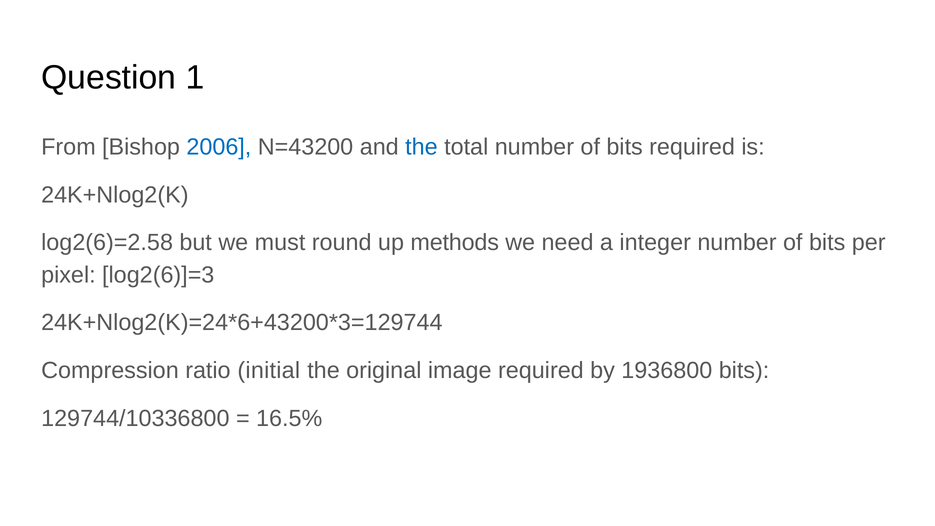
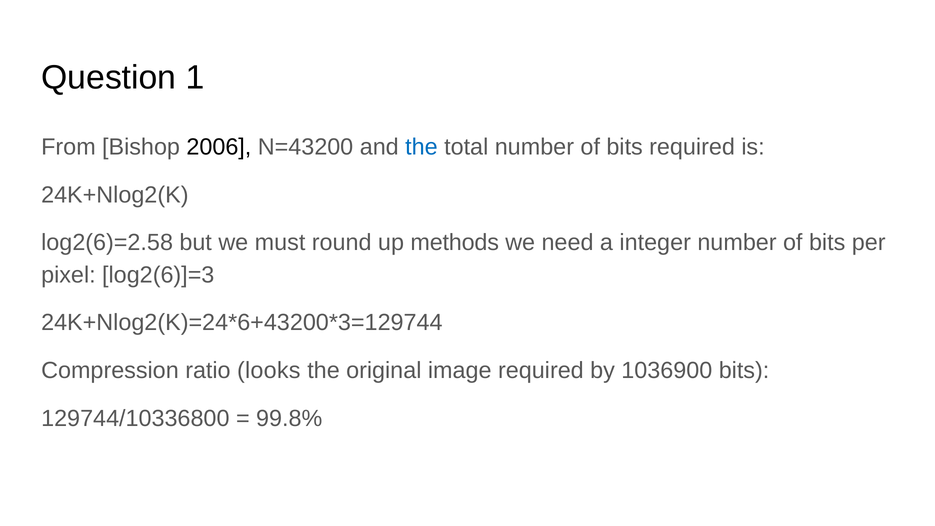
2006 colour: blue -> black (219, 147)
initial: initial -> looks (269, 371)
1936800: 1936800 -> 1036900 (667, 371)
16.5%: 16.5% -> 99.8% (289, 418)
